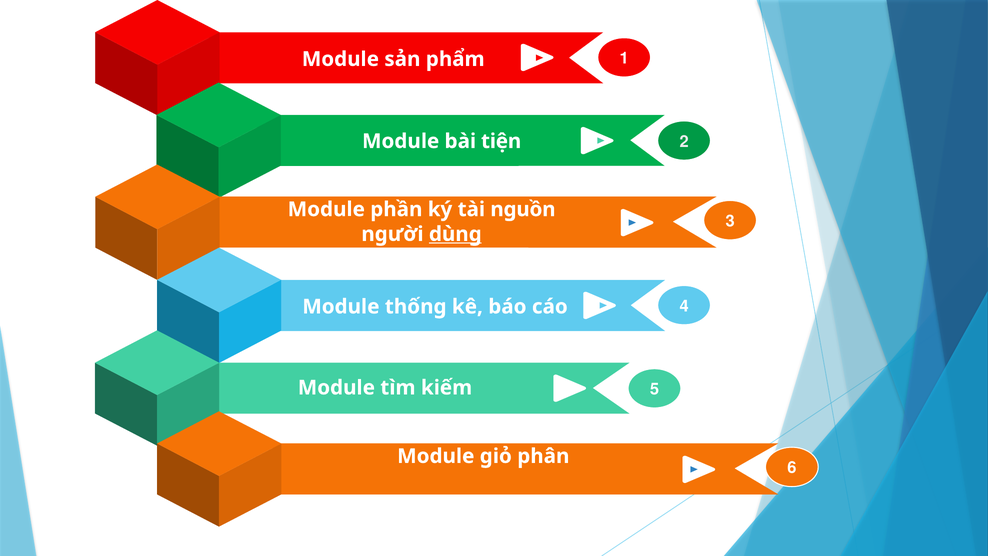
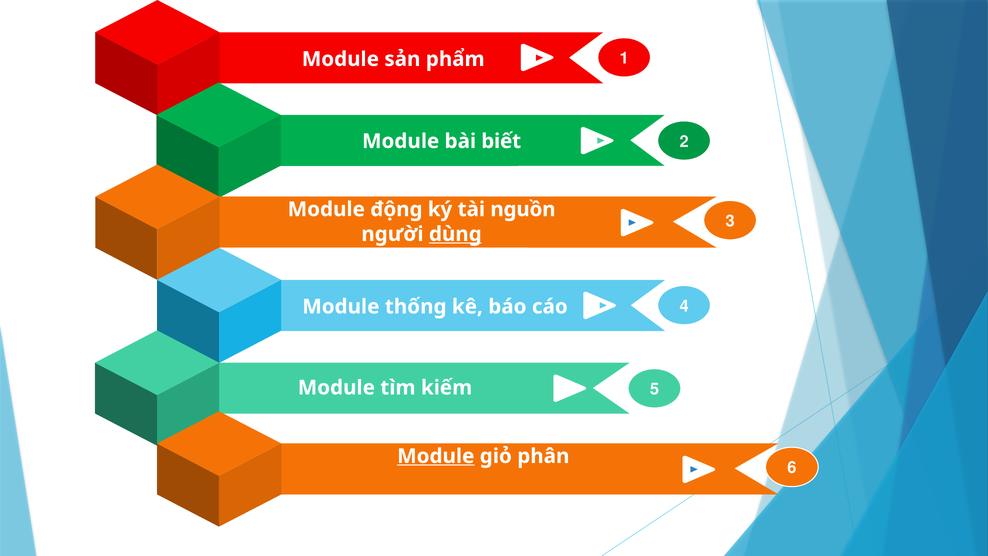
tiện: tiện -> biết (501, 141)
phần: phần -> động (396, 209)
Module underline: none -> present (436, 456)
